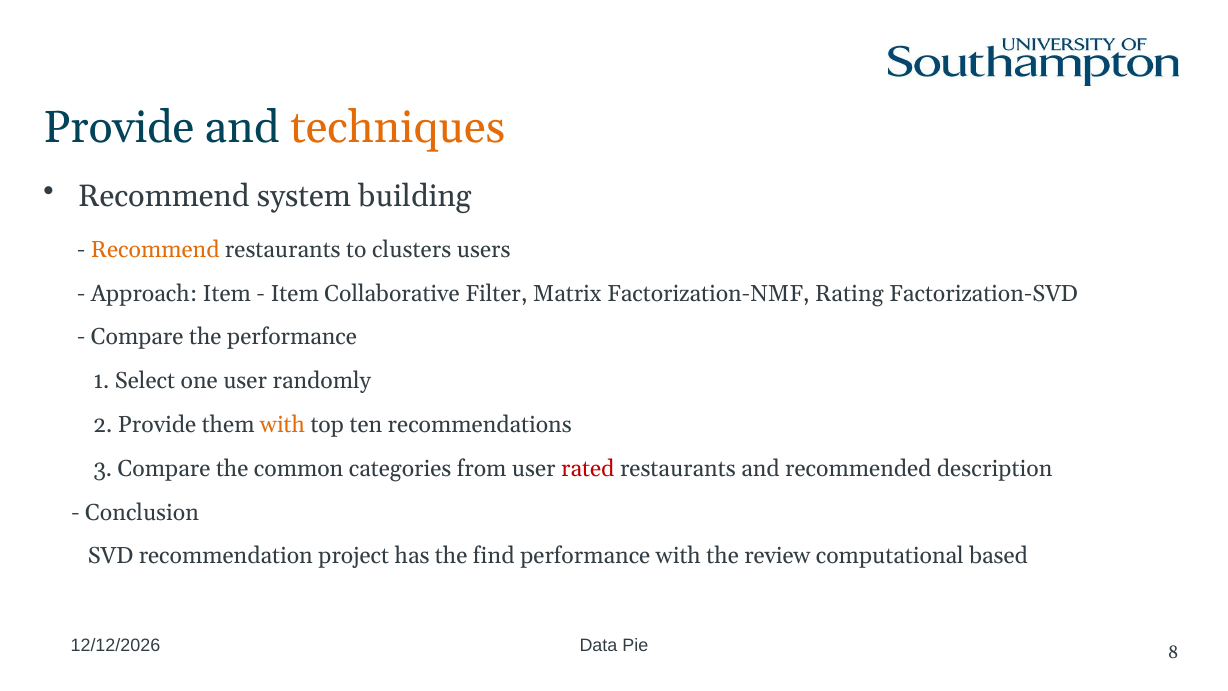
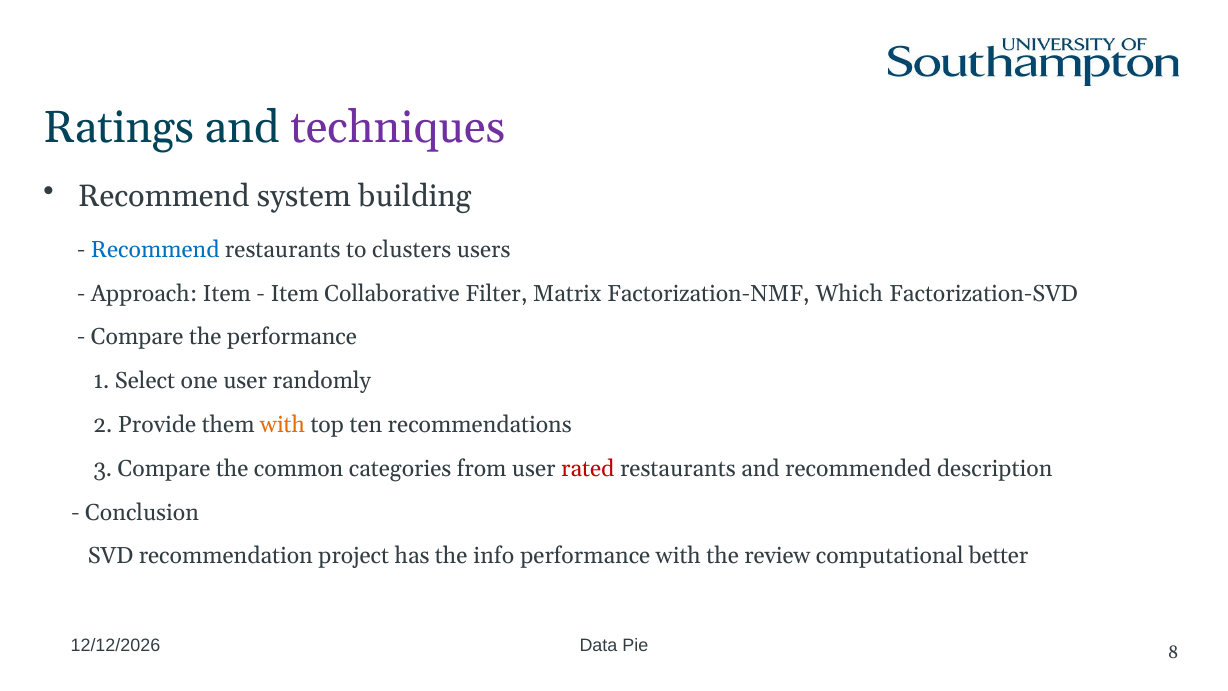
Provide: Provide -> Ratings (119, 127)
techniques colour: orange -> purple (398, 127)
Recommend colour: orange -> blue (155, 250)
Rating: Rating -> Which (849, 293)
find: find -> info (494, 556)
based: based -> better (999, 556)
